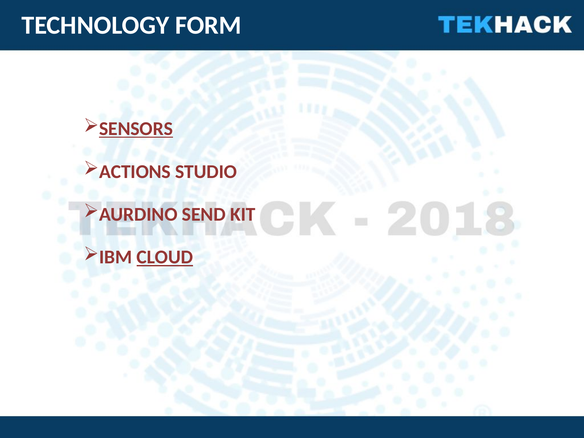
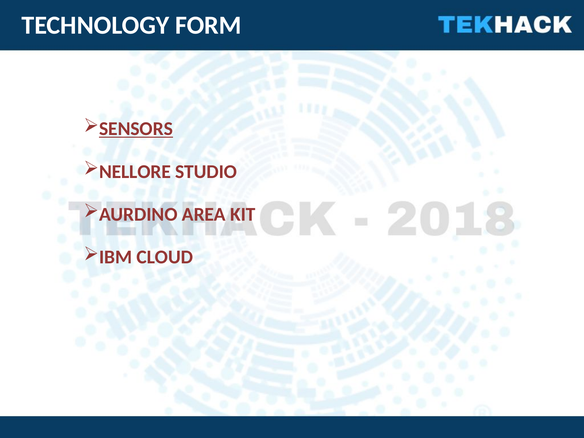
ACTIONS: ACTIONS -> NELLORE (135, 172)
SEND: SEND -> AREA (204, 214)
CLOUD underline: present -> none (165, 257)
